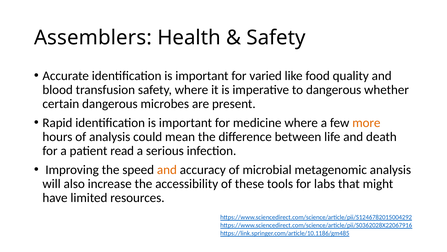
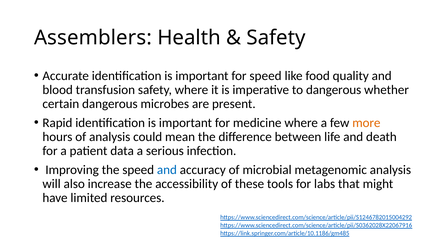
for varied: varied -> speed (266, 76)
read: read -> data (122, 151)
and colour: orange -> blue (167, 169)
